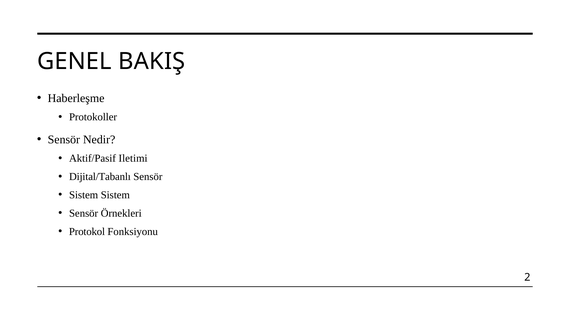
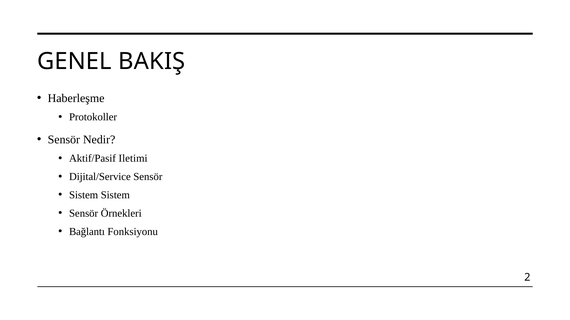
Dijital/Tabanlı: Dijital/Tabanlı -> Dijital/Service (100, 177)
Protokol: Protokol -> Bağlantı (87, 232)
